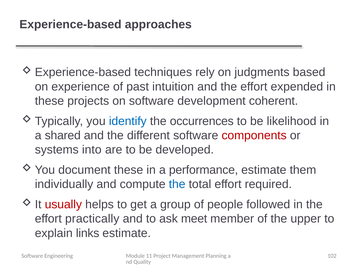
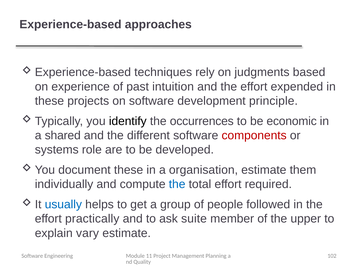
coherent: coherent -> principle (273, 101)
identify colour: blue -> black (128, 121)
likelihood: likelihood -> economic (292, 121)
into: into -> role (92, 150)
performance: performance -> organisation (203, 170)
usually colour: red -> blue (63, 205)
meet: meet -> suite (194, 219)
links: links -> vary (88, 234)
